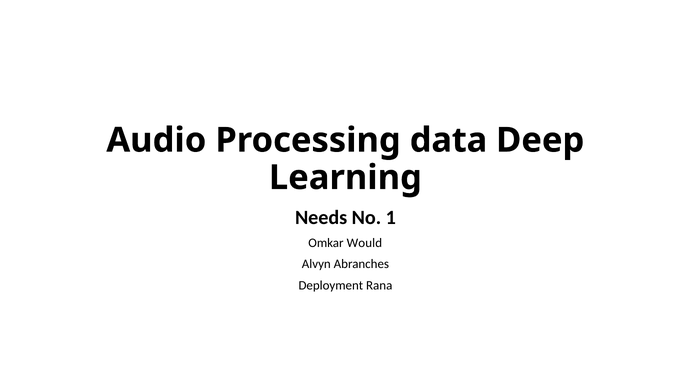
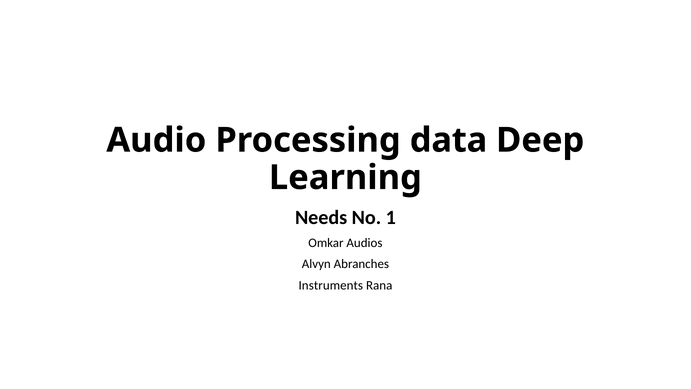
Would: Would -> Audios (364, 243)
Deployment: Deployment -> Instruments (331, 285)
